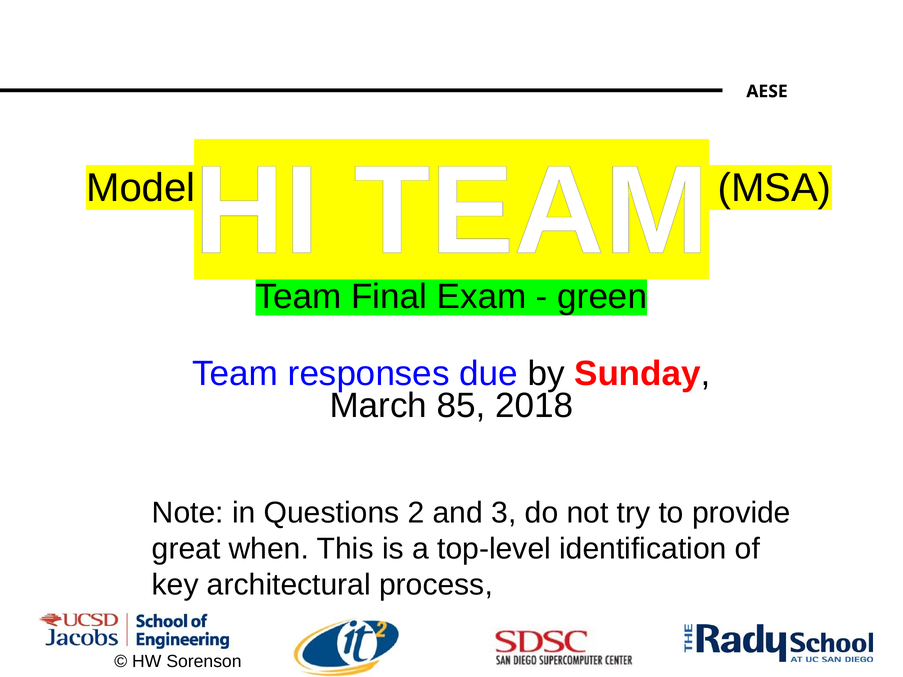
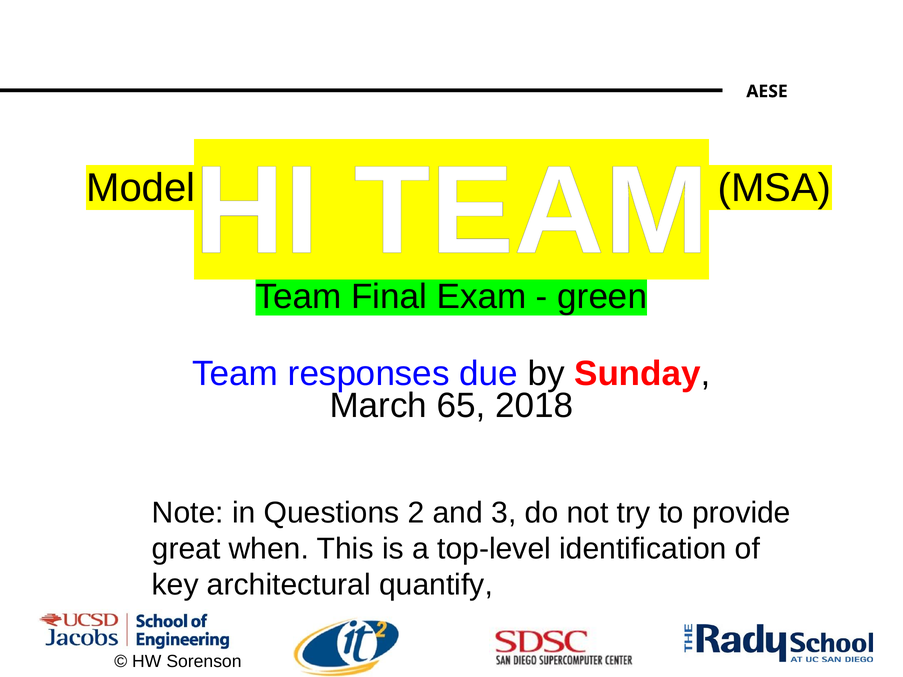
85: 85 -> 65 (461, 406)
process: process -> quantify (436, 585)
